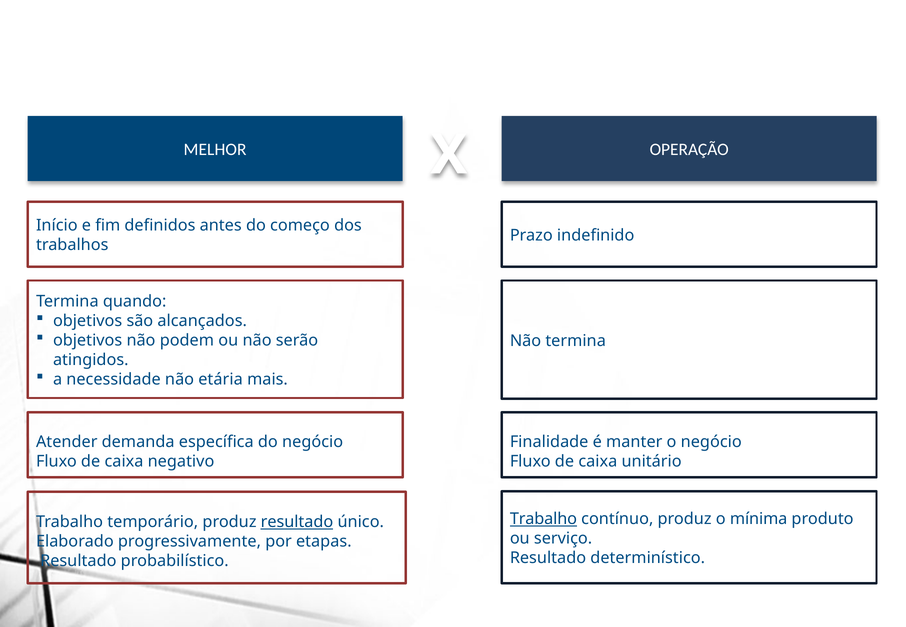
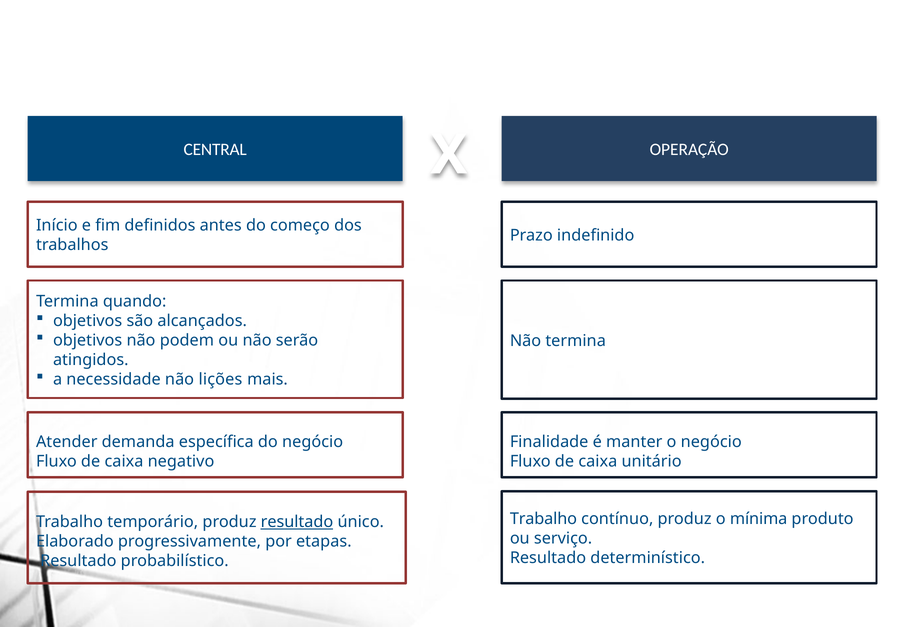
MELHOR: MELHOR -> CENTRAL (215, 150)
etária: etária -> lições (220, 380)
Trabalho underline: present -> none (543, 519)
